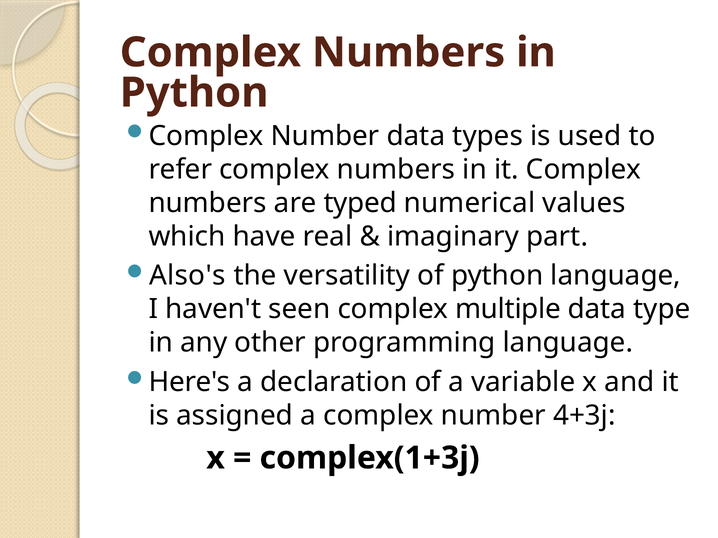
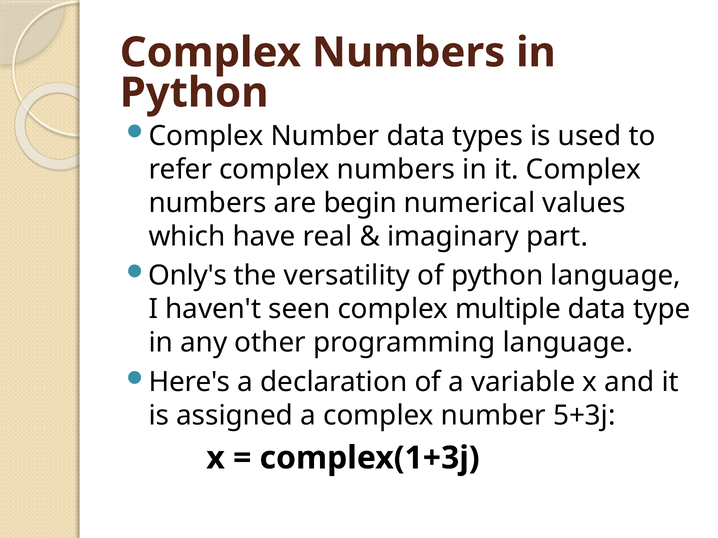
typed: typed -> begin (360, 203)
Also's: Also's -> Only's (188, 276)
4+3j: 4+3j -> 5+3j (584, 416)
